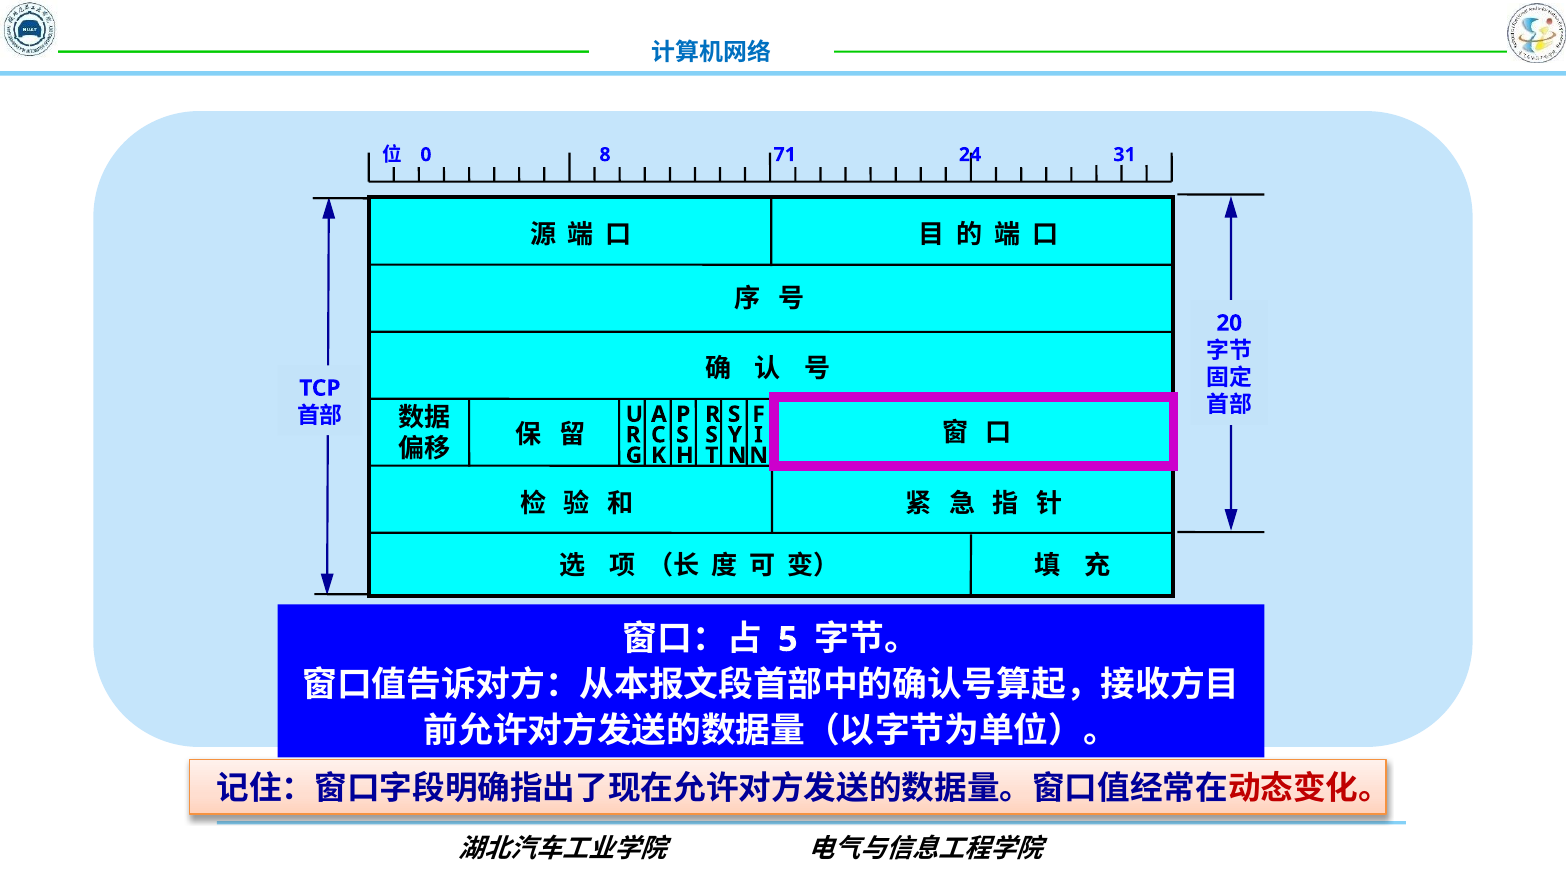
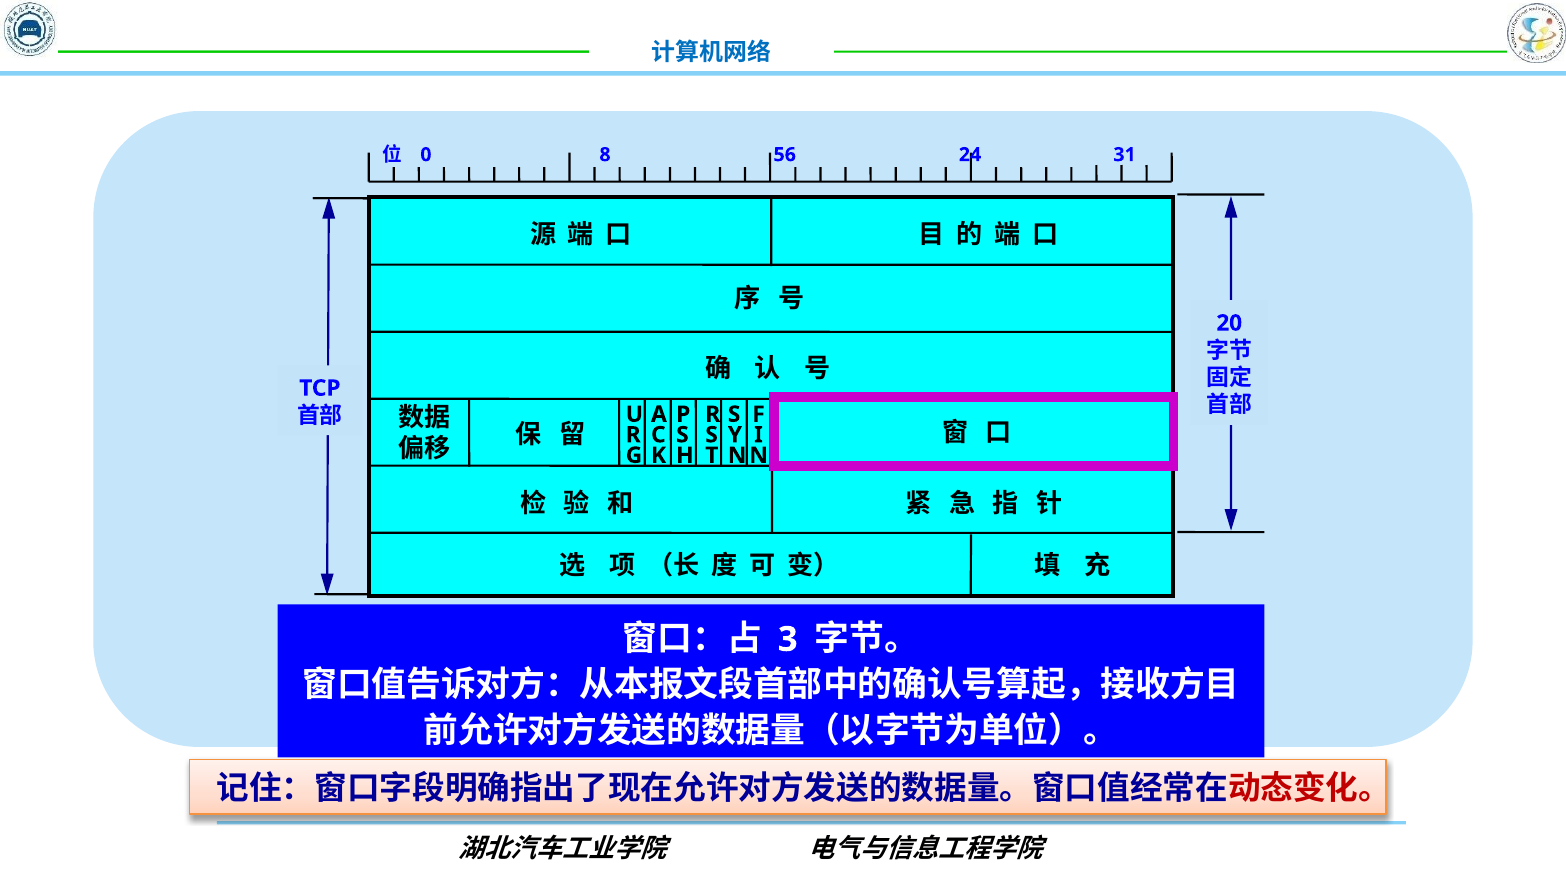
71: 71 -> 56 (785, 155)
5: 5 -> 3 (788, 639)
